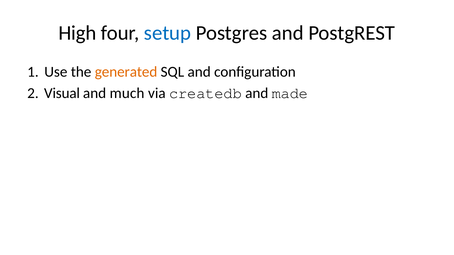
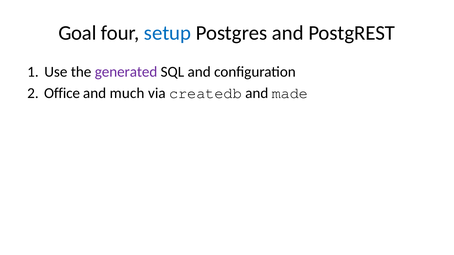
High: High -> Goal (77, 33)
generated colour: orange -> purple (126, 72)
Visual: Visual -> Office (62, 93)
